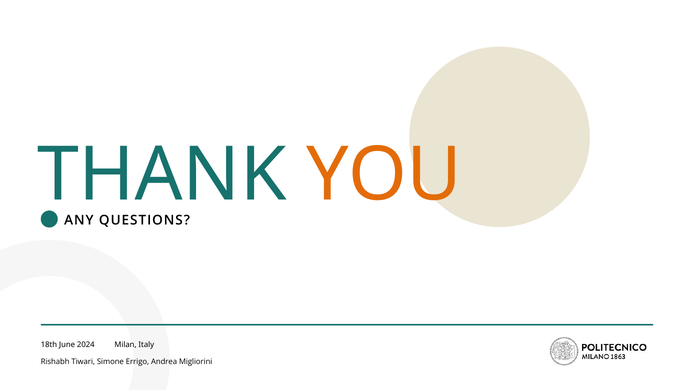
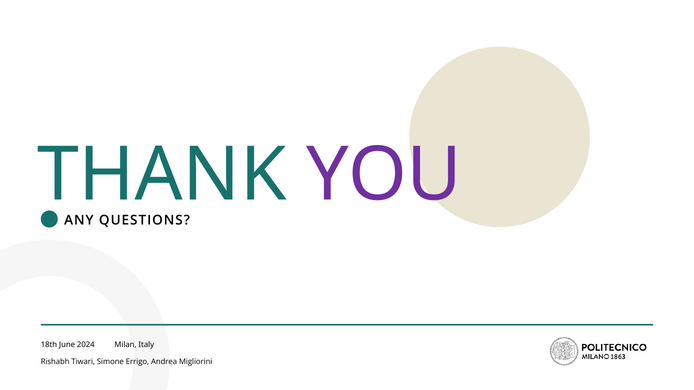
YOU colour: orange -> purple (384, 175)
